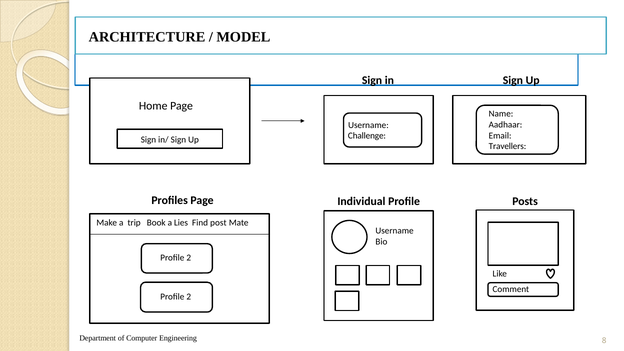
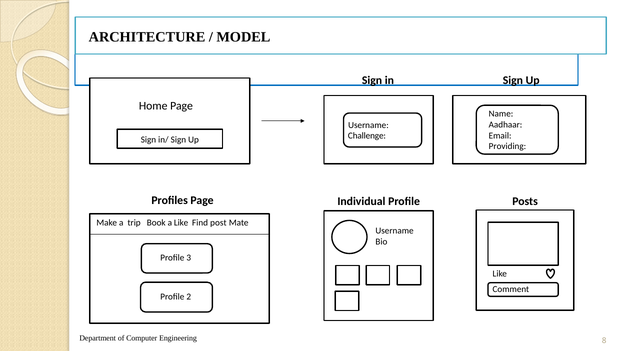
Travellers: Travellers -> Providing (507, 147)
a Lies: Lies -> Like (181, 223)
2: 2 -> 3 (189, 258)
